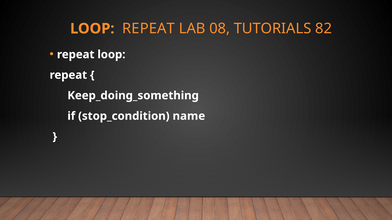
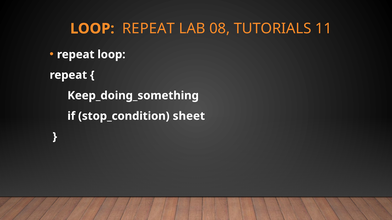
82: 82 -> 11 (324, 29)
name: name -> sheet (189, 116)
